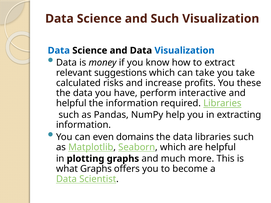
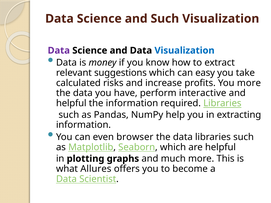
Data colour: blue -> purple (59, 51)
can take: take -> easy (205, 73)
You these: these -> more (249, 83)
domains: domains -> browser (135, 137)
what Graphs: Graphs -> Allures (96, 169)
